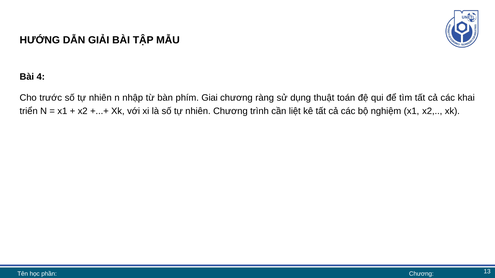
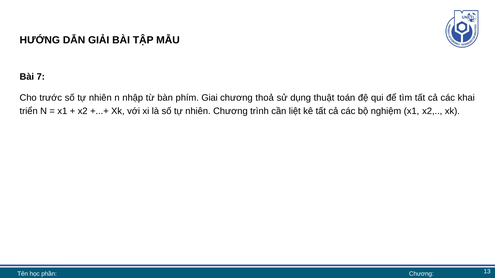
4: 4 -> 7 (41, 77)
ràng: ràng -> thoả (265, 98)
